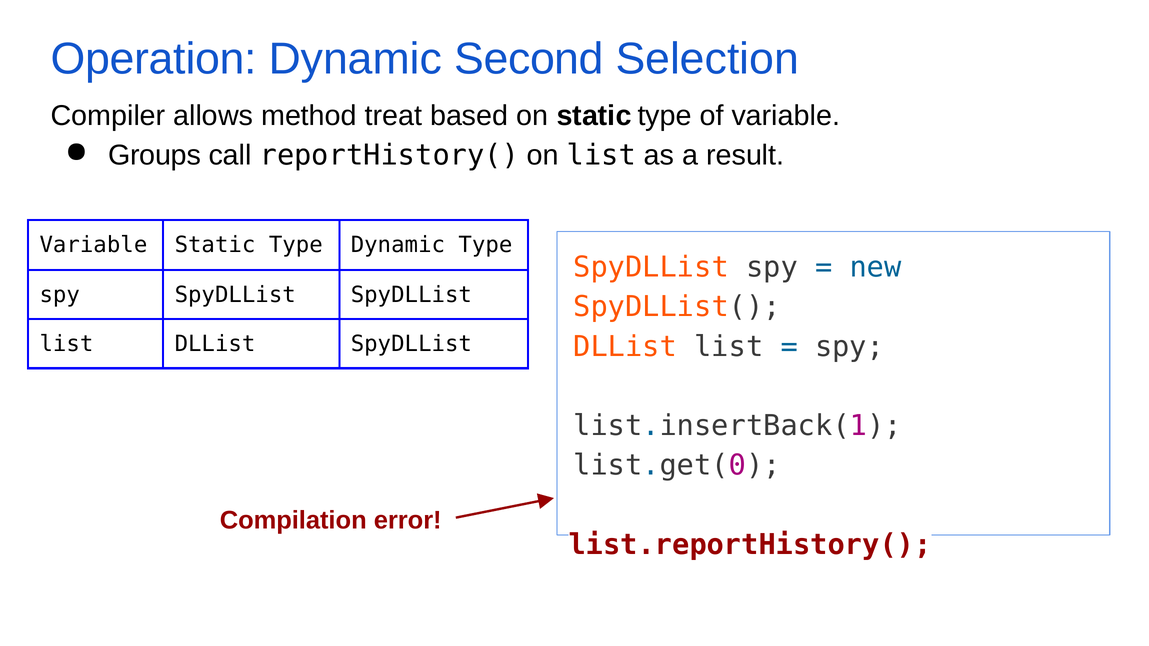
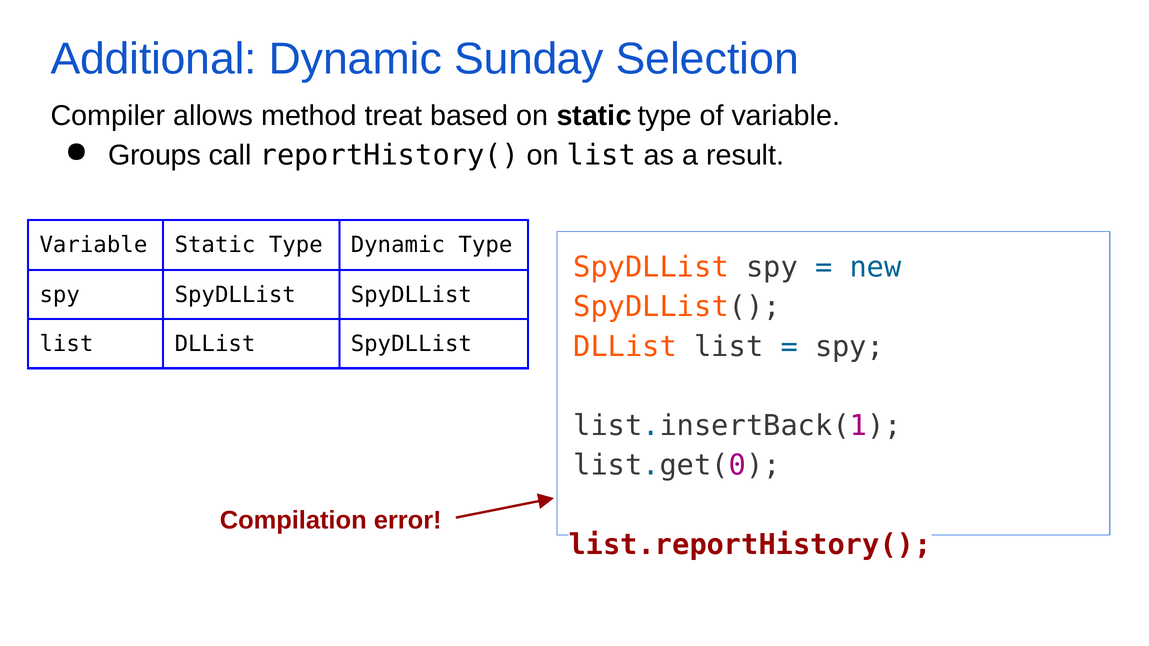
Operation: Operation -> Additional (154, 59)
Second: Second -> Sunday (529, 59)
